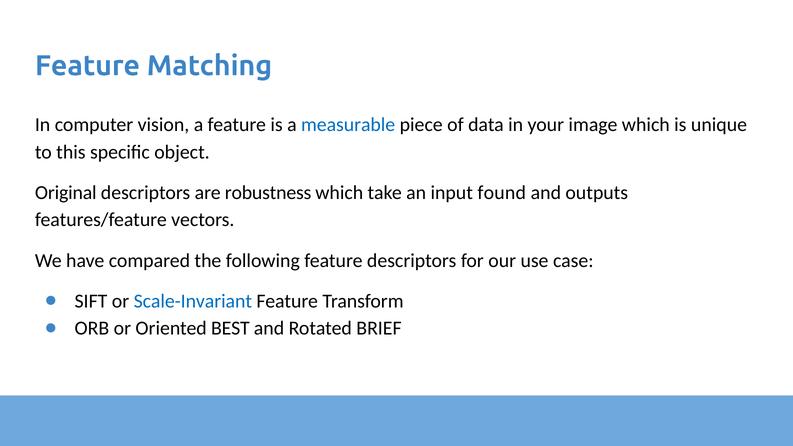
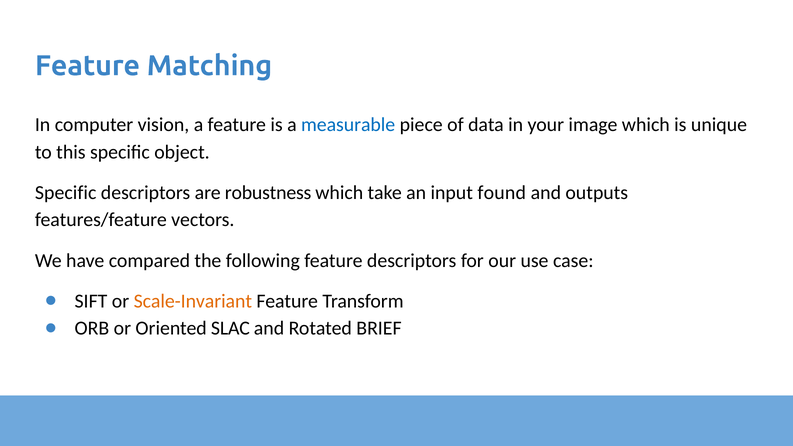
Original: Original -> Specific (66, 193)
Scale-Invariant colour: blue -> orange (193, 301)
BEST: BEST -> SLAC (230, 328)
